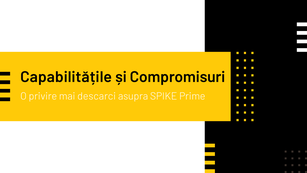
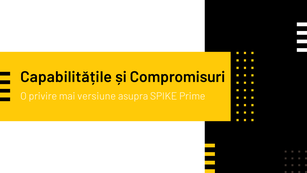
descarci: descarci -> versiune (97, 96)
